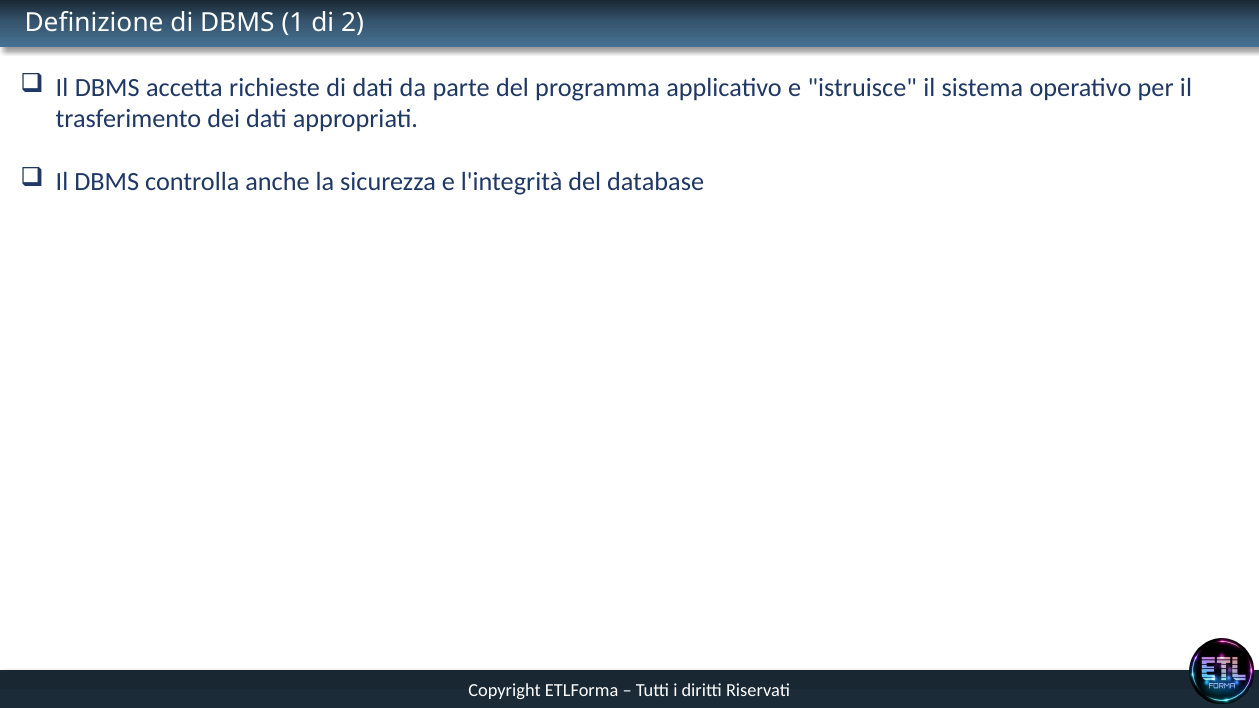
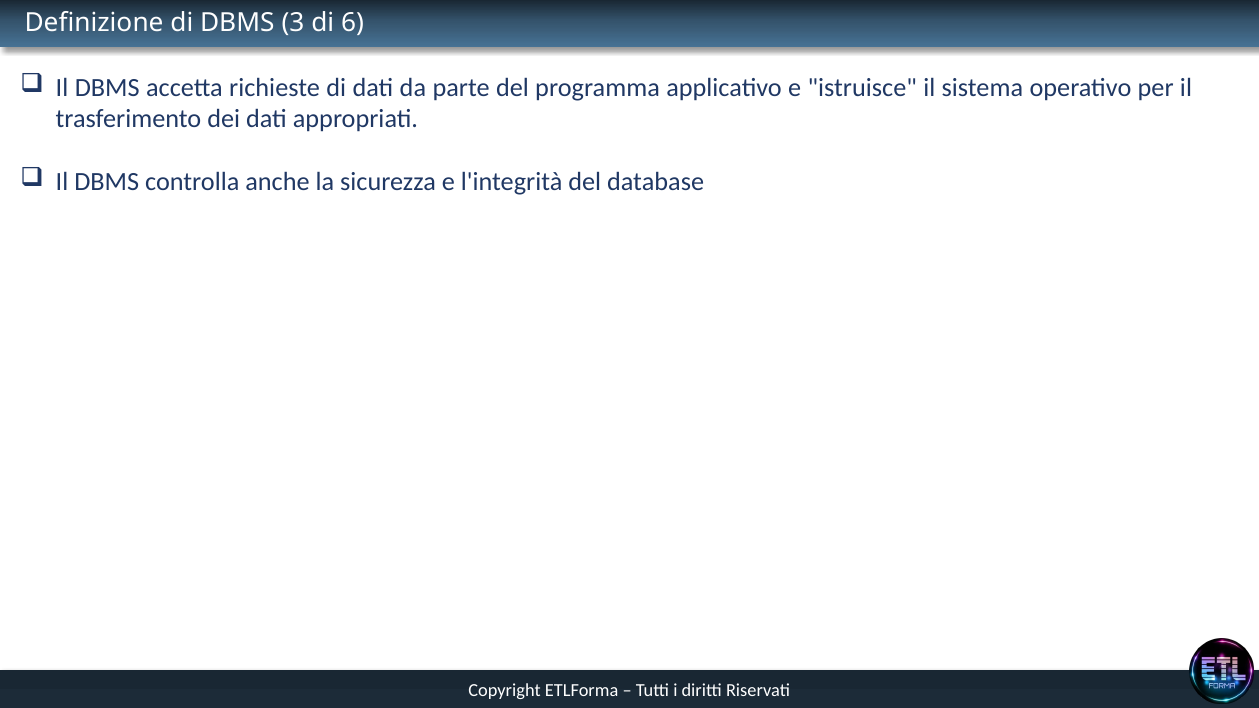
1: 1 -> 3 (293, 23)
2: 2 -> 6 (352, 23)
